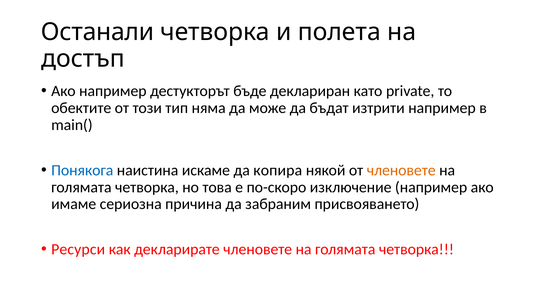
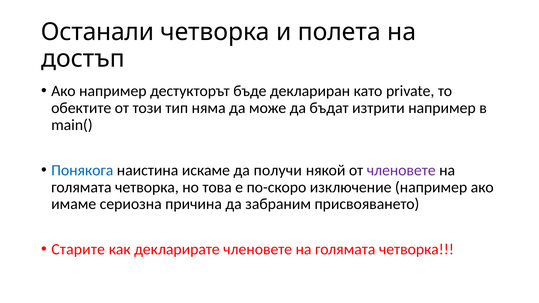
копира: копира -> получи (278, 170)
членовете colour: orange -> purple (401, 170)
Ресурси: Ресурси -> Старите (78, 249)
